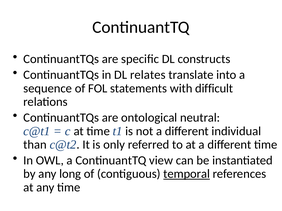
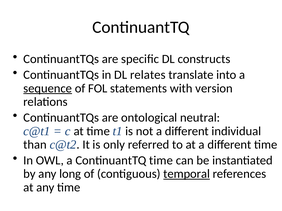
sequence underline: none -> present (48, 89)
difficult: difficult -> version (214, 89)
ContinuantTQ view: view -> time (161, 161)
